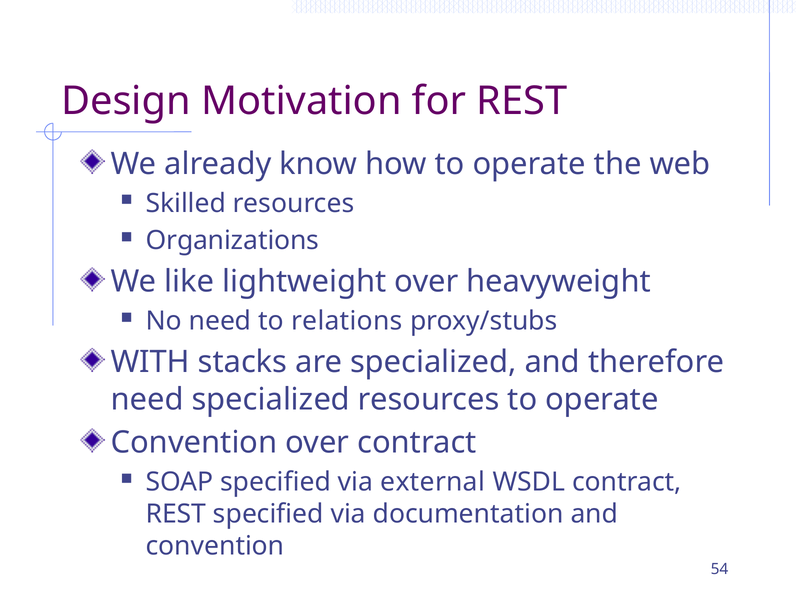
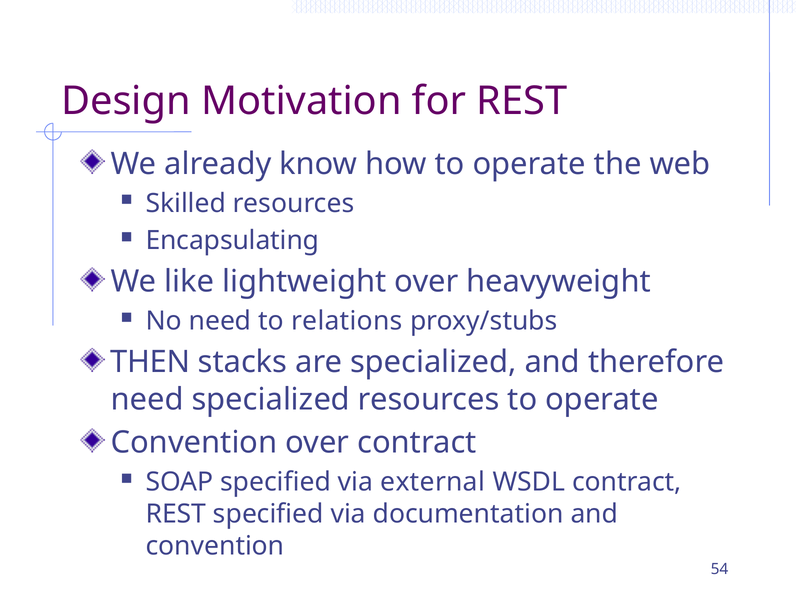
Organizations: Organizations -> Encapsulating (232, 241)
WITH: WITH -> THEN (150, 362)
